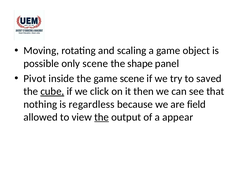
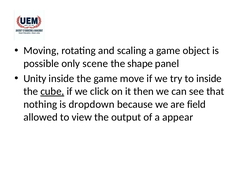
Pivot: Pivot -> Unity (35, 78)
game scene: scene -> move (132, 78)
to saved: saved -> inside (209, 78)
regardless: regardless -> dropdown (92, 104)
the underline: present -> none (102, 117)
